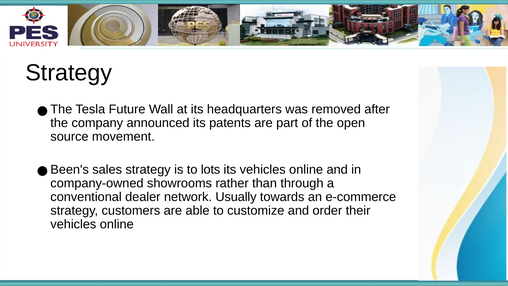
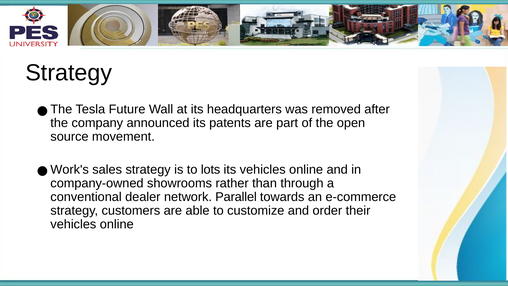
Been's: Been's -> Work's (70, 169)
Usually: Usually -> Parallel (236, 197)
